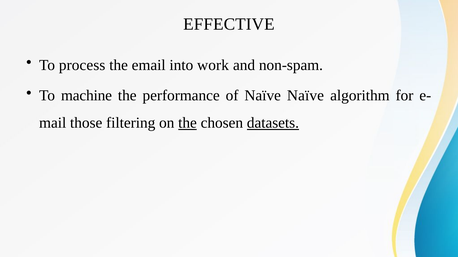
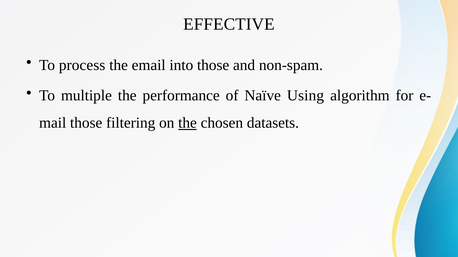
into work: work -> those (213, 65)
machine: machine -> multiple (86, 96)
Naïve Naïve: Naïve -> Using (305, 96)
datasets underline: present -> none (273, 123)
